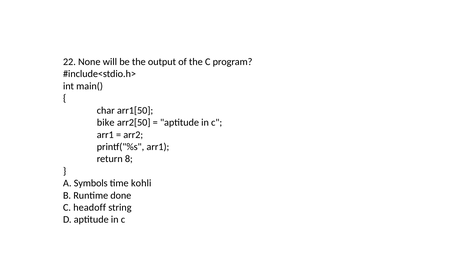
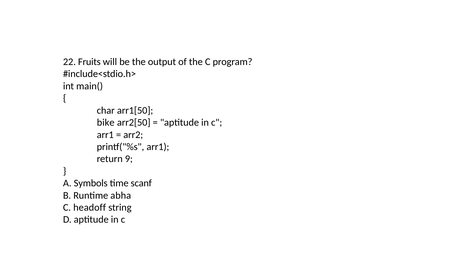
None: None -> Fruits (89, 62)
8: 8 -> 9 (129, 159)
kohli: kohli -> scanf (141, 183)
done: done -> abha (121, 195)
